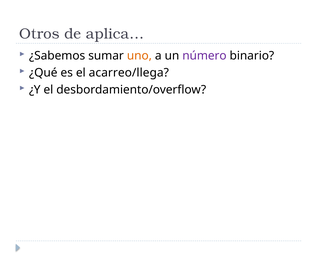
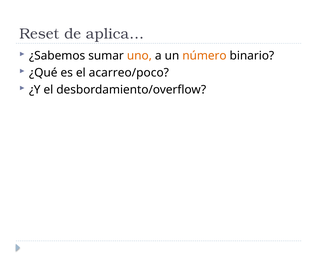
Otros: Otros -> Reset (39, 34)
número colour: purple -> orange (204, 56)
acarreo/llega: acarreo/llega -> acarreo/poco (129, 73)
